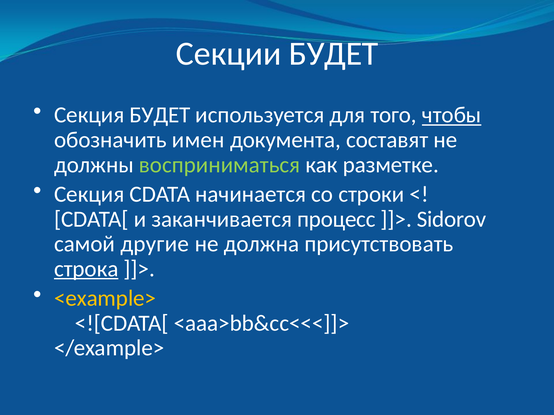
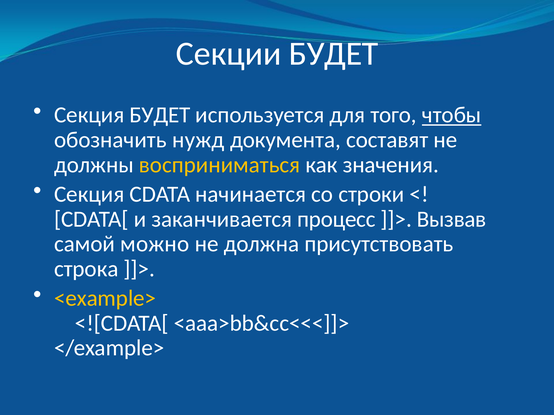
имен: имен -> нужд (198, 140)
восприниматься colour: light green -> yellow (220, 165)
разметке: разметке -> значения (391, 165)
Sidorov: Sidorov -> Вызвав (452, 219)
другие: другие -> можно (155, 244)
строка underline: present -> none (86, 269)
